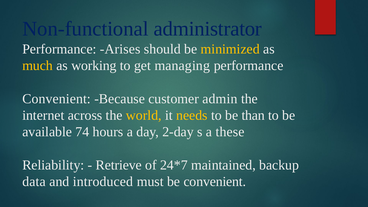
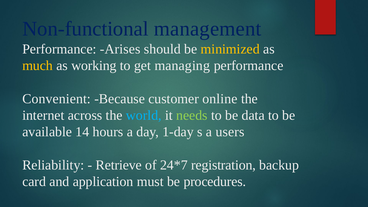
administrator: administrator -> management (208, 29)
admin: admin -> online (220, 99)
world colour: yellow -> light blue (144, 115)
needs colour: yellow -> light green (192, 115)
than: than -> data (253, 115)
74: 74 -> 14 (82, 132)
2-day: 2-day -> 1-day (178, 132)
these: these -> users (230, 132)
maintained: maintained -> registration (223, 165)
data: data -> card (34, 182)
introduced: introduced -> application (103, 182)
be convenient: convenient -> procedures (215, 182)
